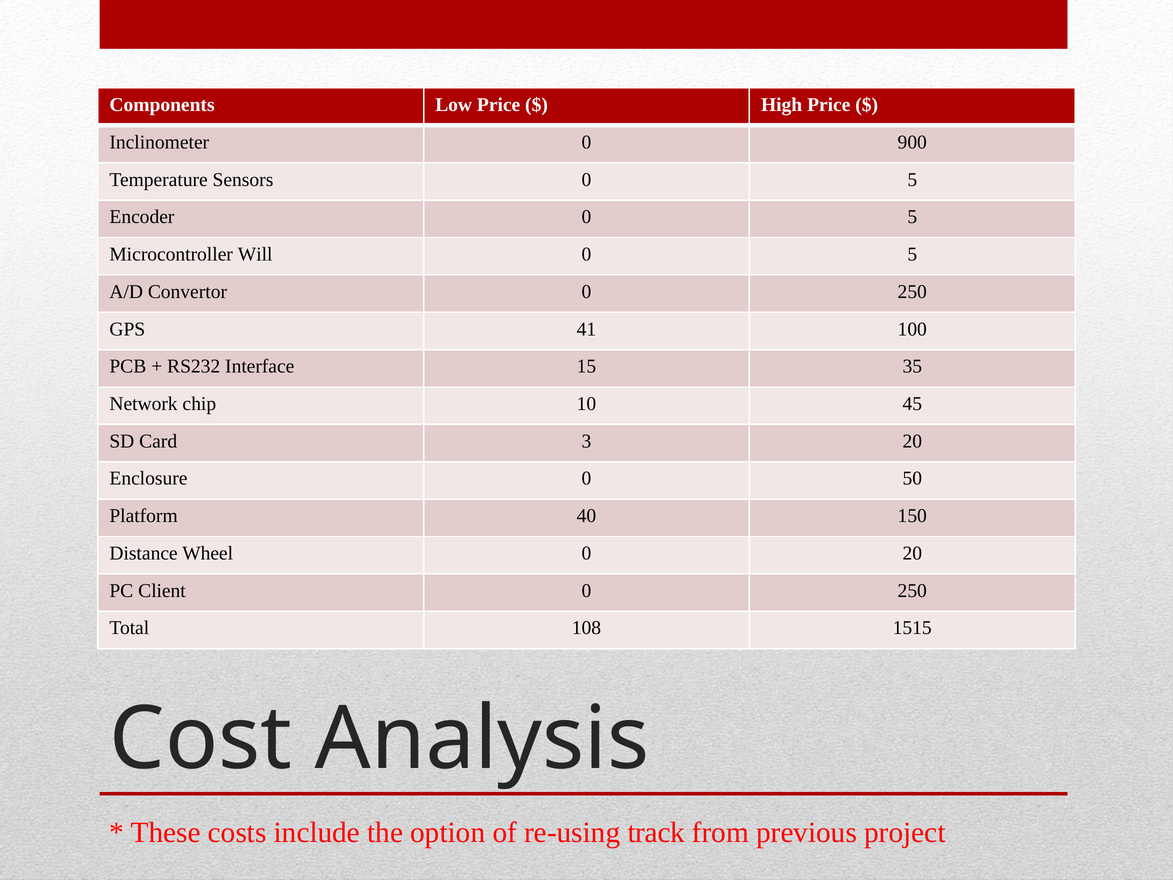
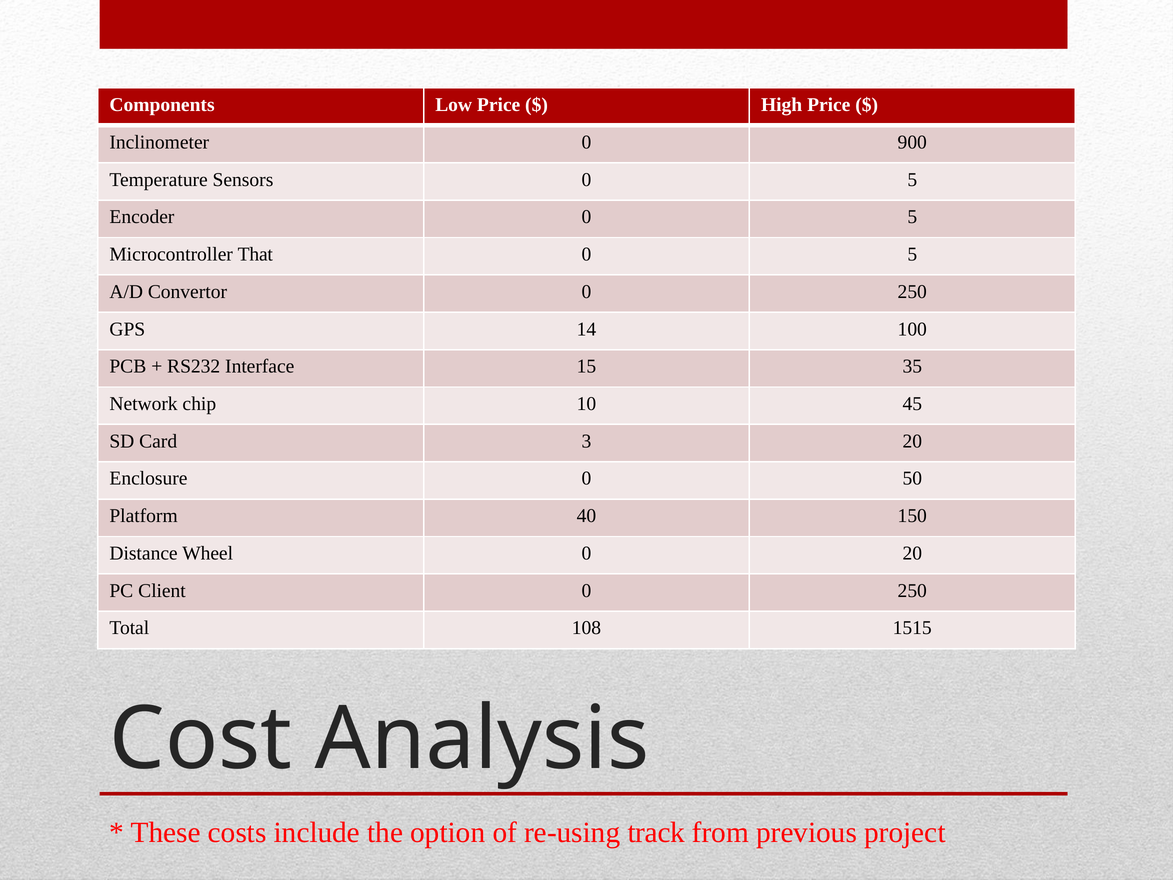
Will: Will -> That (255, 254)
41: 41 -> 14 (586, 329)
